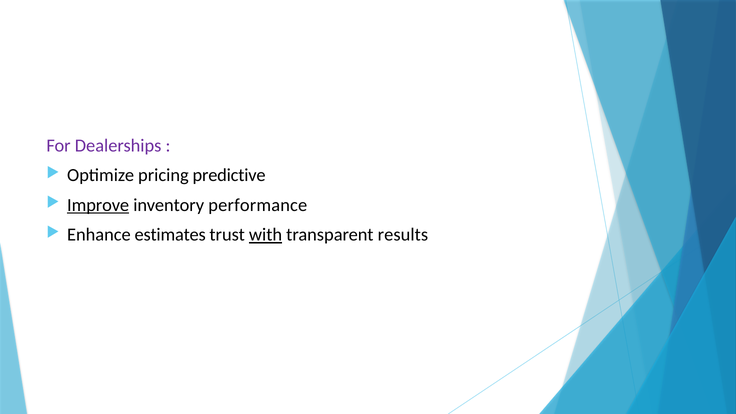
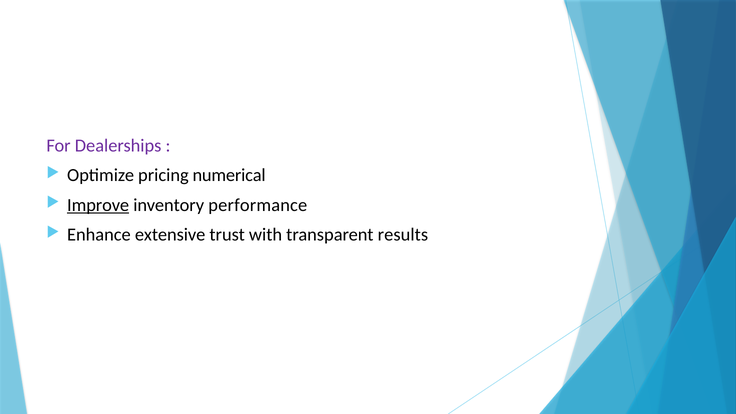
predictive: predictive -> numerical (229, 175)
estimates: estimates -> extensive (170, 235)
with underline: present -> none (266, 235)
